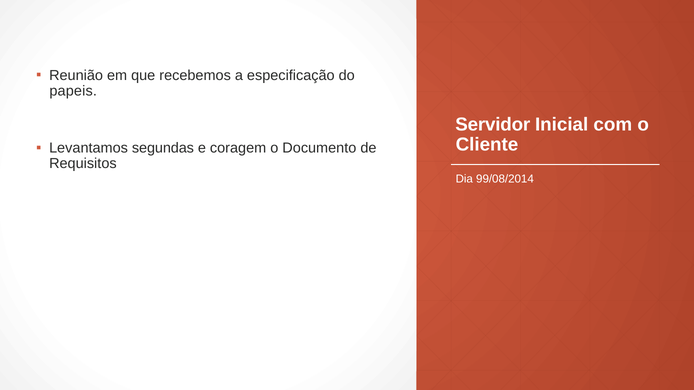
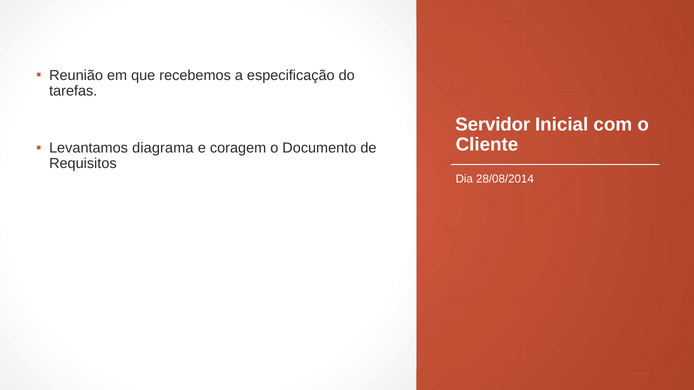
papeis: papeis -> tarefas (73, 91)
segundas: segundas -> diagrama (163, 148)
99/08/2014: 99/08/2014 -> 28/08/2014 (505, 179)
